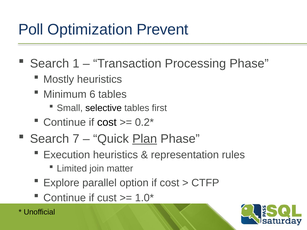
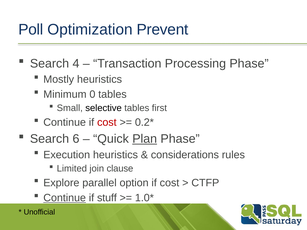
1: 1 -> 4 (76, 64)
6: 6 -> 0 (92, 94)
cost colour: black -> red (107, 123)
7: 7 -> 6 (76, 139)
representation: representation -> considerations (185, 155)
matter: matter -> clause (120, 169)
Continue underline: none -> present (65, 198)
cust: cust -> stuff (107, 198)
